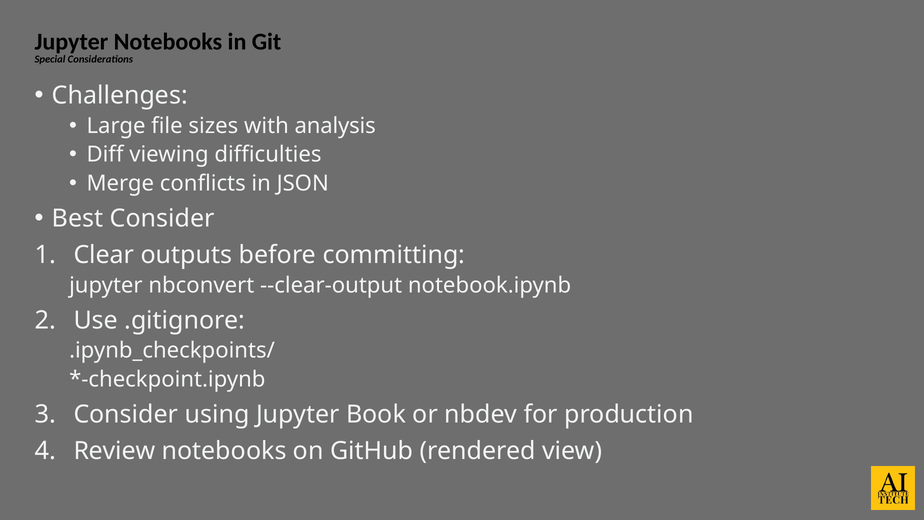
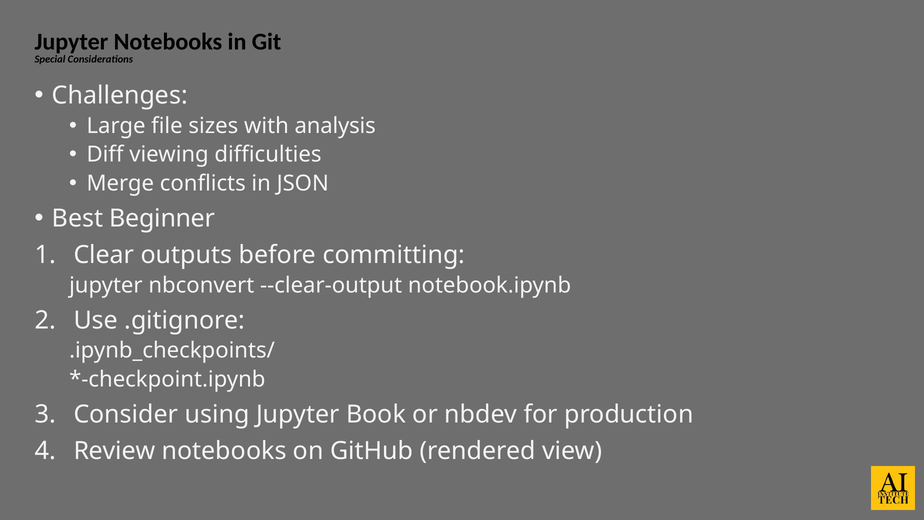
Best Consider: Consider -> Beginner (162, 218)
